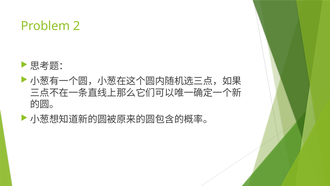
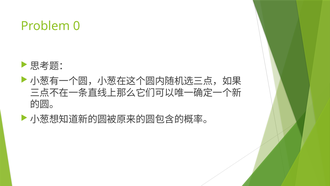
2: 2 -> 0 (77, 26)
